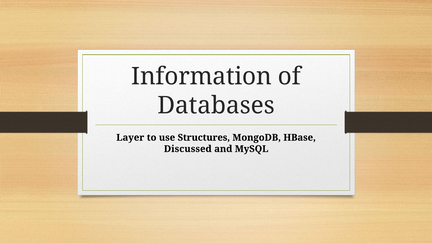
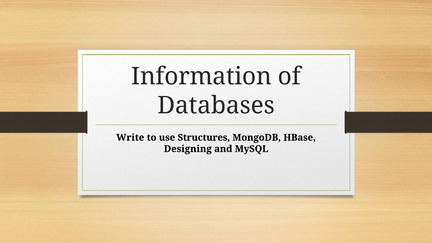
Layer: Layer -> Write (130, 138)
Discussed: Discussed -> Designing (188, 149)
